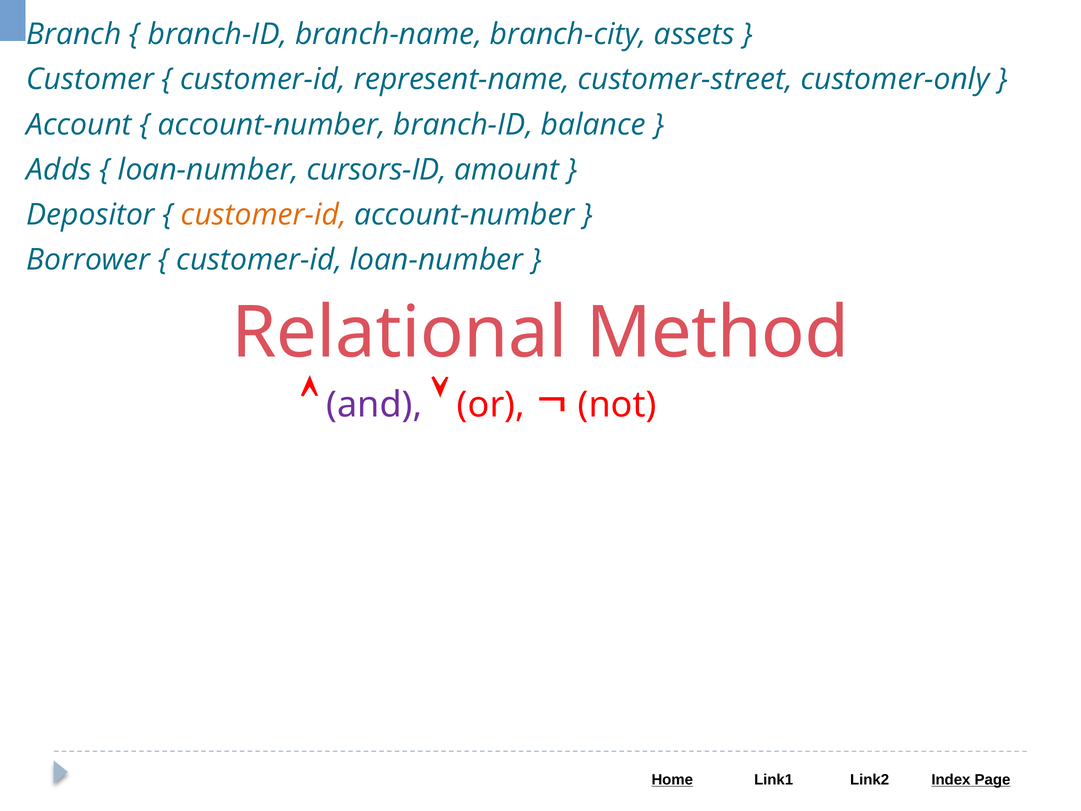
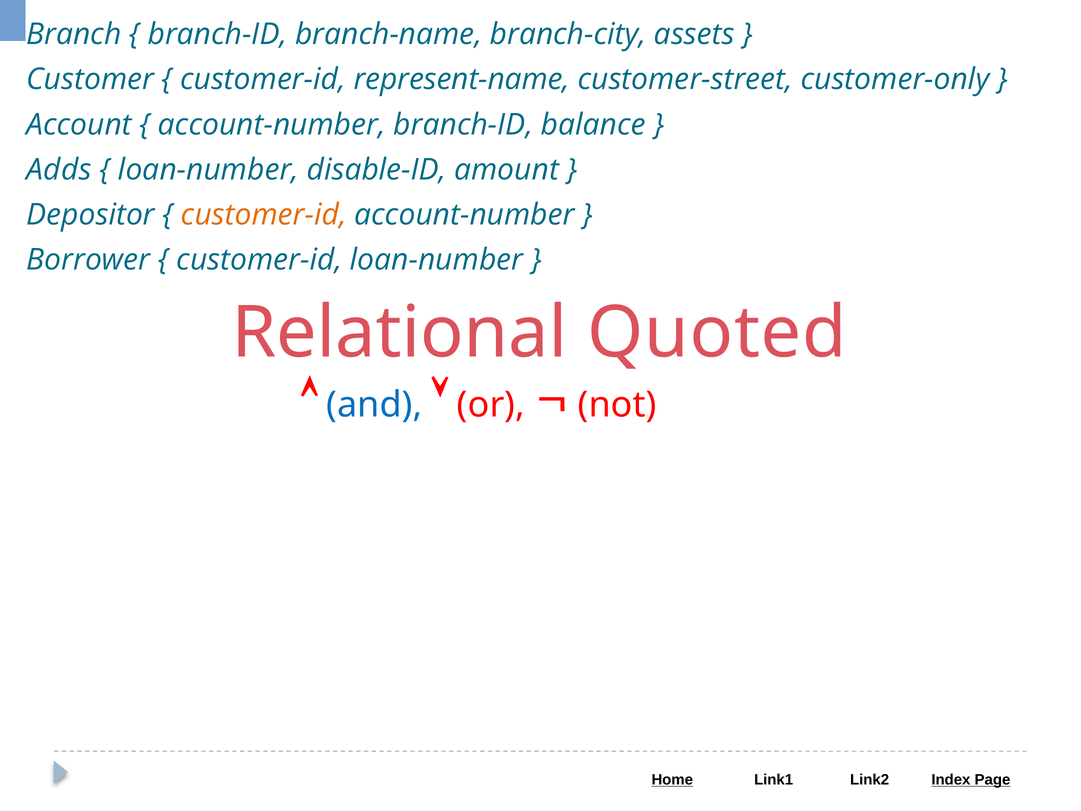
cursors-ID: cursors-ID -> disable-ID (377, 170)
Method: Method -> Quoted (717, 333)
and colour: purple -> blue (374, 405)
